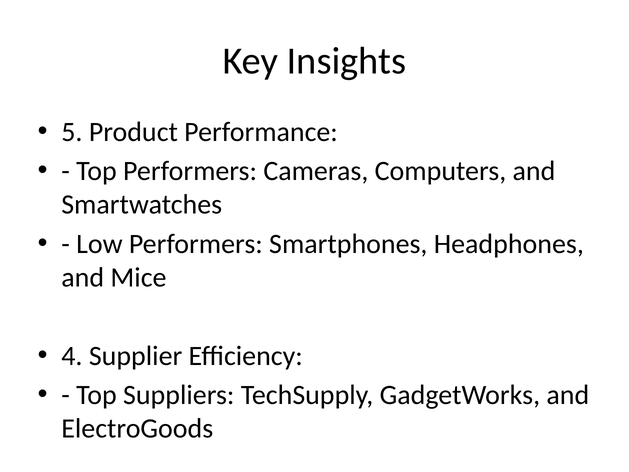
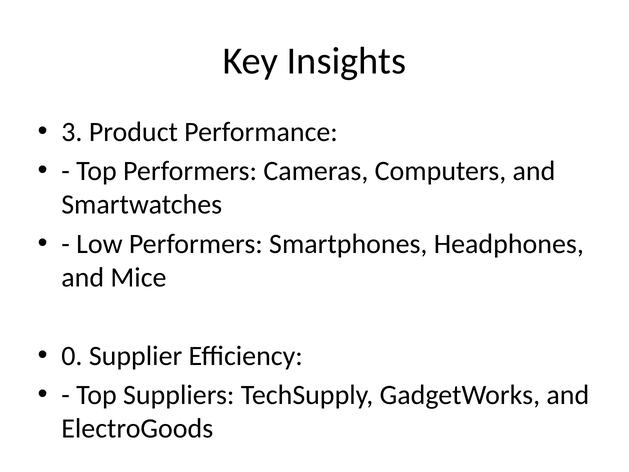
5: 5 -> 3 (72, 132)
4: 4 -> 0 (72, 356)
